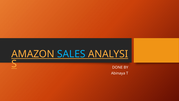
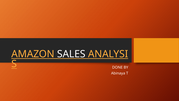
SALES colour: light blue -> white (71, 54)
